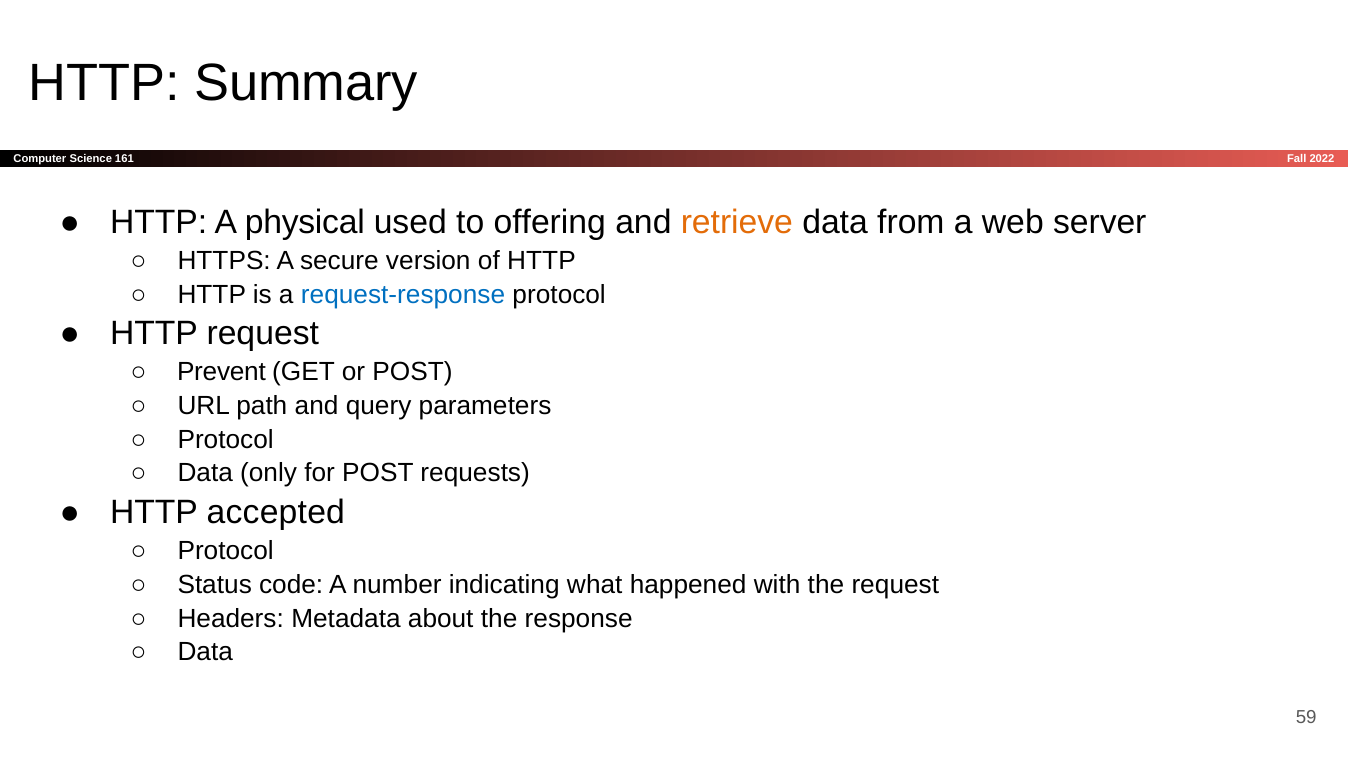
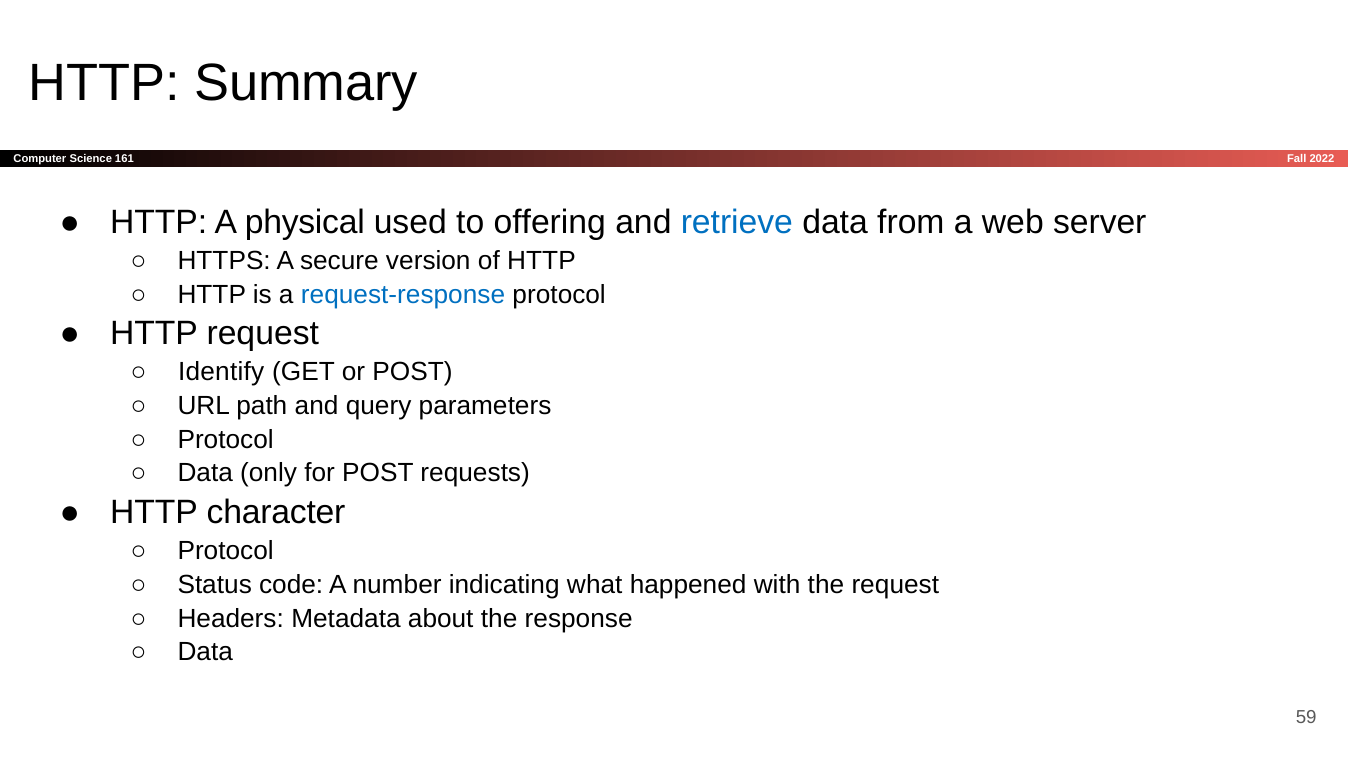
retrieve colour: orange -> blue (737, 222)
Prevent: Prevent -> Identify (221, 371)
accepted: accepted -> character (276, 512)
